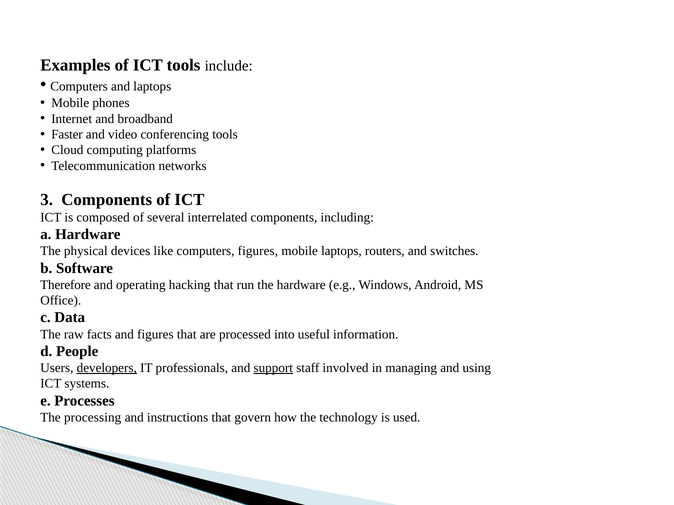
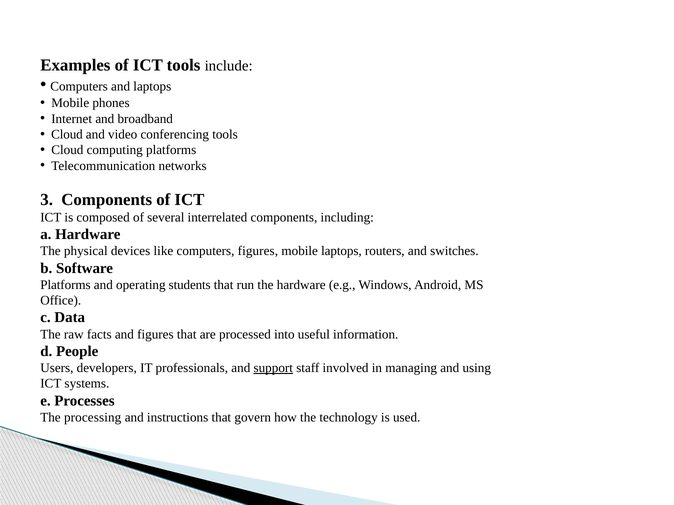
Faster: Faster -> Cloud (67, 135)
Therefore: Therefore -> Platforms (65, 285)
hacking: hacking -> students (190, 285)
developers underline: present -> none (107, 368)
